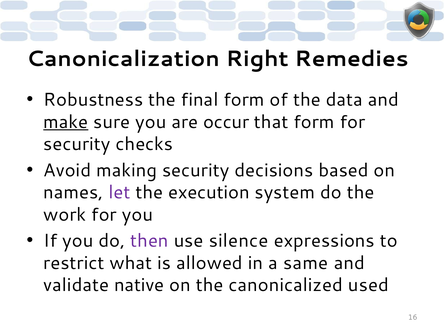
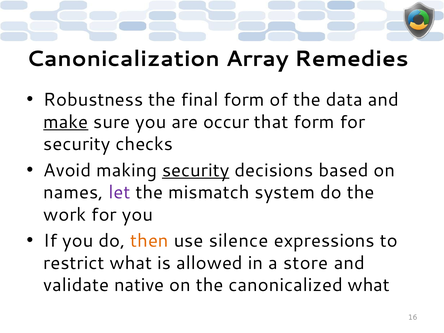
Right: Right -> Array (257, 59)
security underline: none -> present (196, 170)
execution: execution -> mismatch (209, 192)
then colour: purple -> orange (149, 241)
same: same -> store (306, 263)
canonicalized used: used -> what (369, 285)
